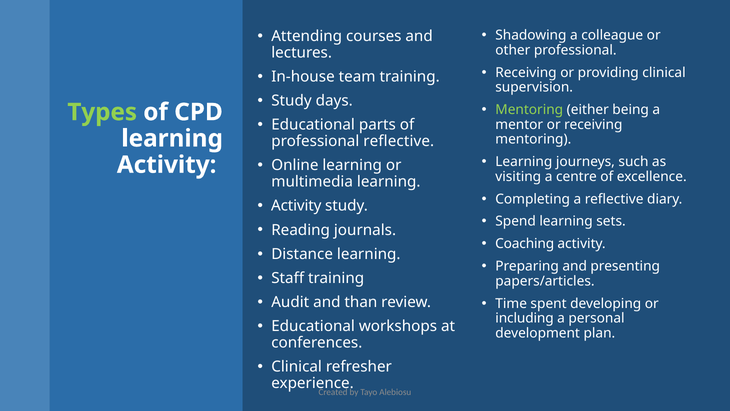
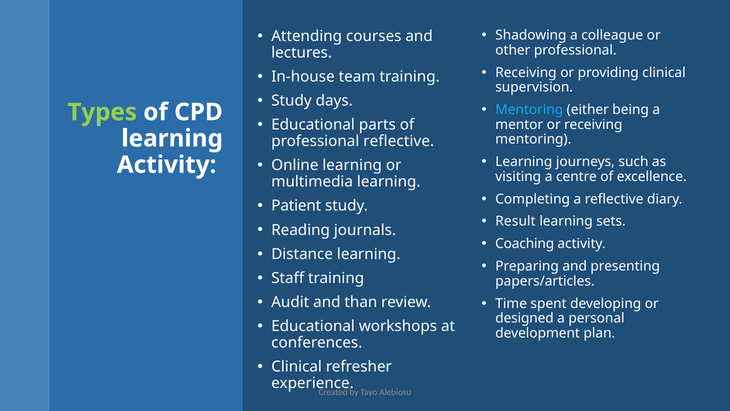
Mentoring colour: light green -> light blue (529, 110)
Activity: Activity -> Patient (296, 206)
Spend: Spend -> Result (516, 221)
including: including -> designed (525, 318)
